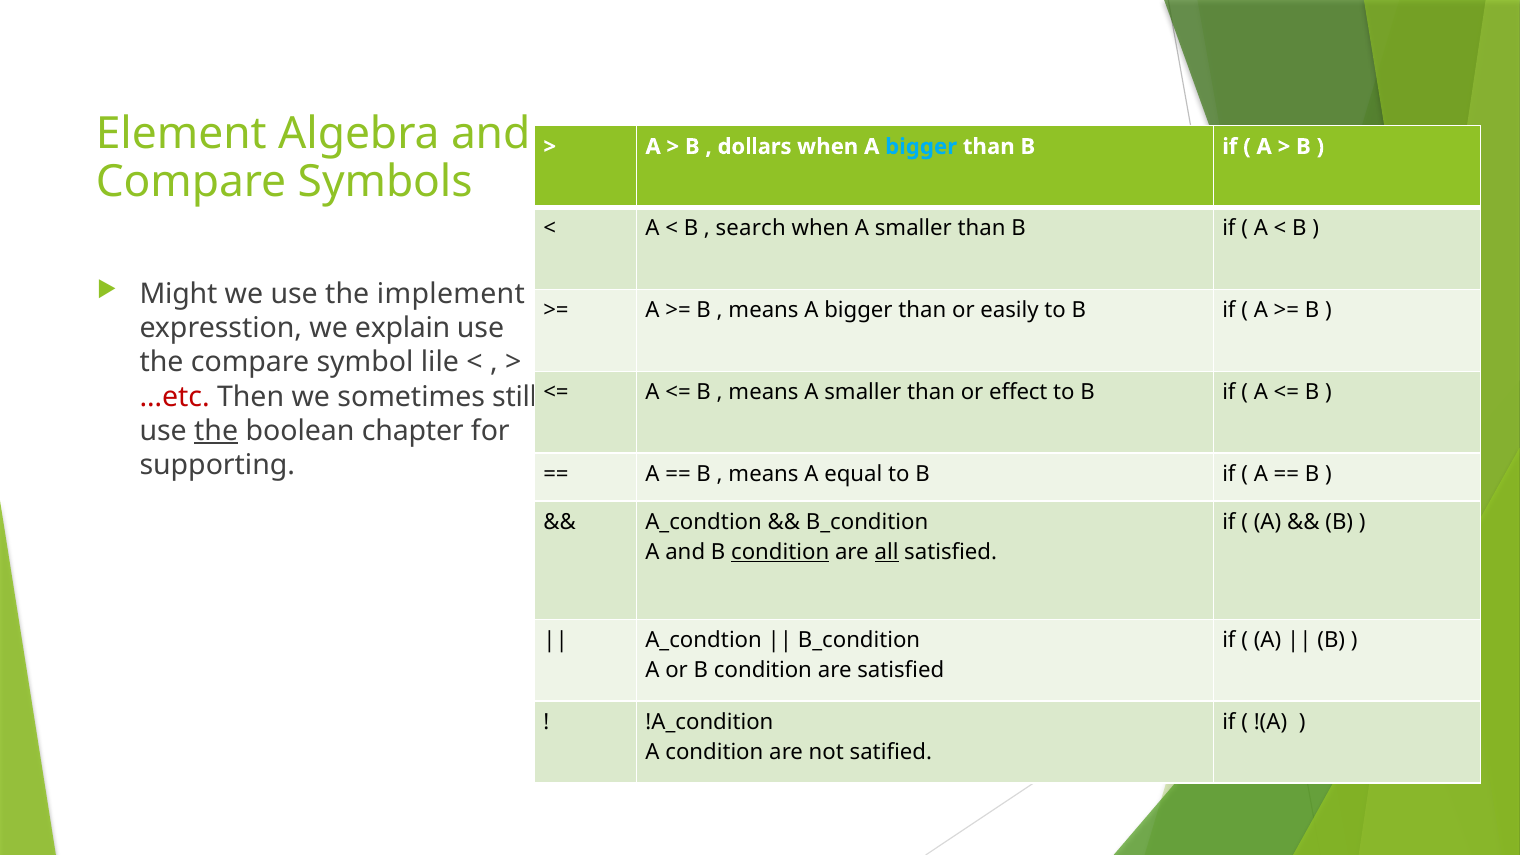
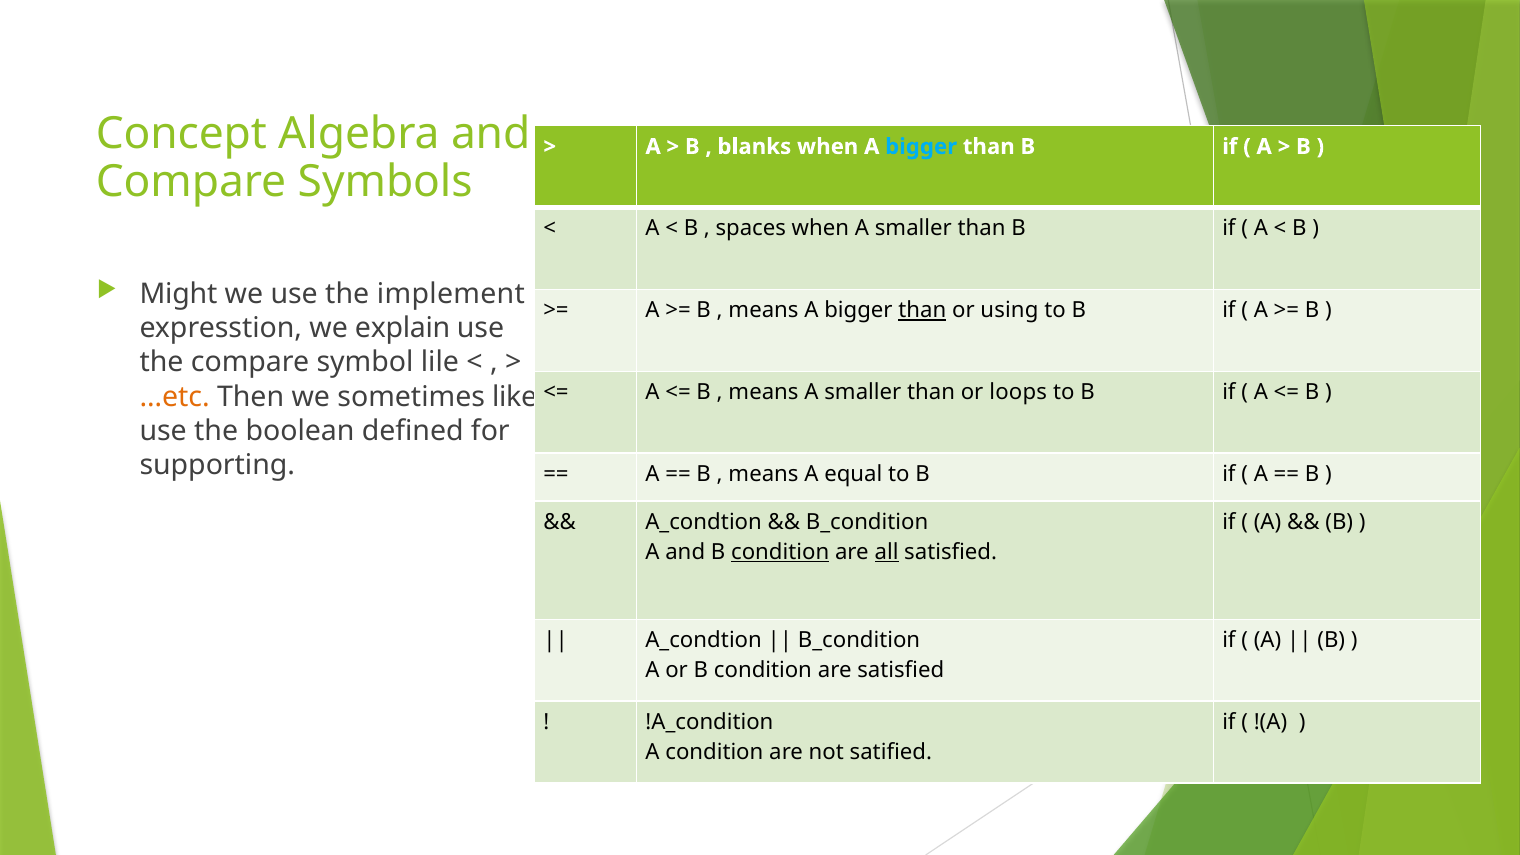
Element: Element -> Concept (181, 134)
dollars: dollars -> blanks (754, 147)
search: search -> spaces (751, 229)
than underline: none -> present (922, 310)
easily: easily -> using (1009, 310)
effect: effect -> loops (1018, 392)
…etc colour: red -> orange (175, 397)
still: still -> like (515, 397)
the underline: present -> none (216, 431)
chapter: chapter -> defined (413, 431)
